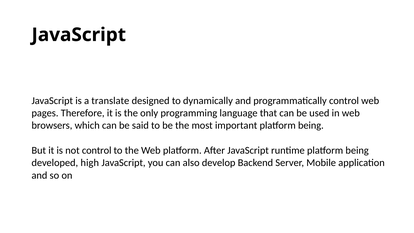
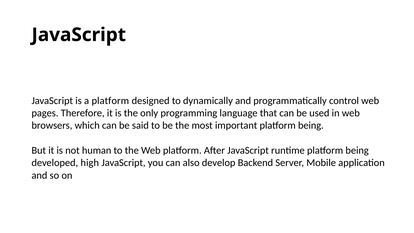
a translate: translate -> platform (110, 101)
not control: control -> human (97, 150)
